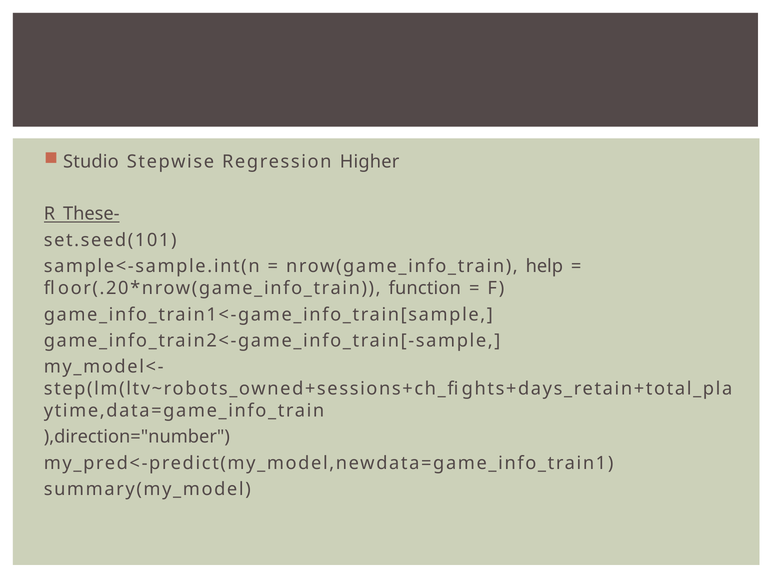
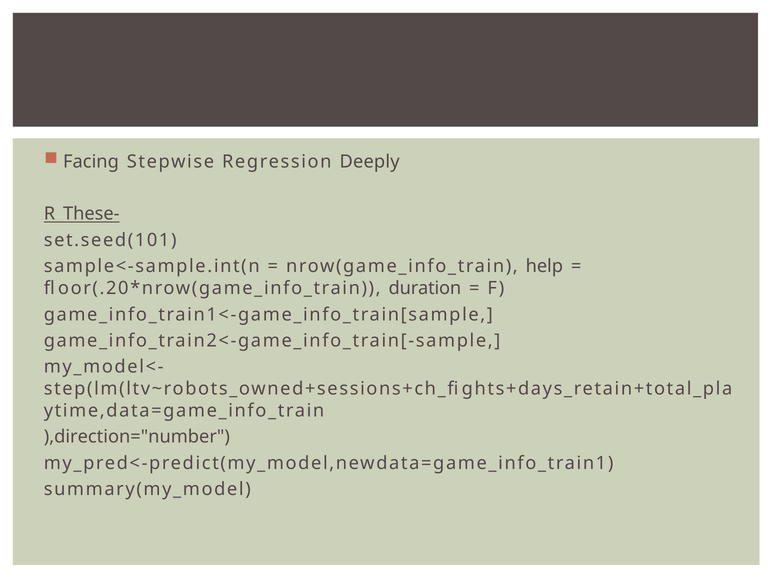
Studio: Studio -> Facing (91, 161)
Higher: Higher -> Deeply (370, 161)
function: function -> duration (425, 288)
